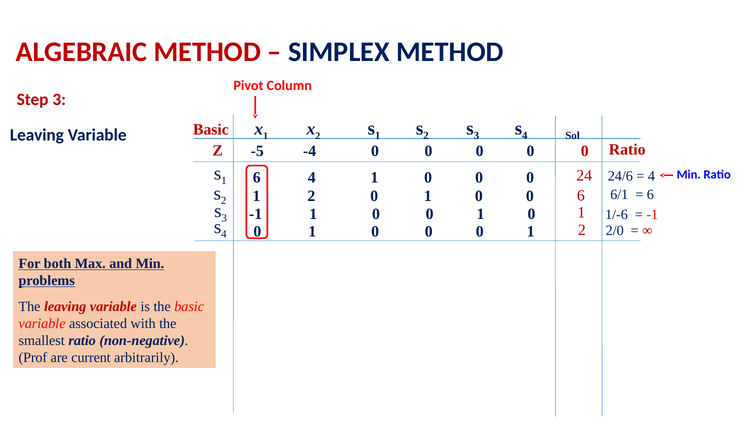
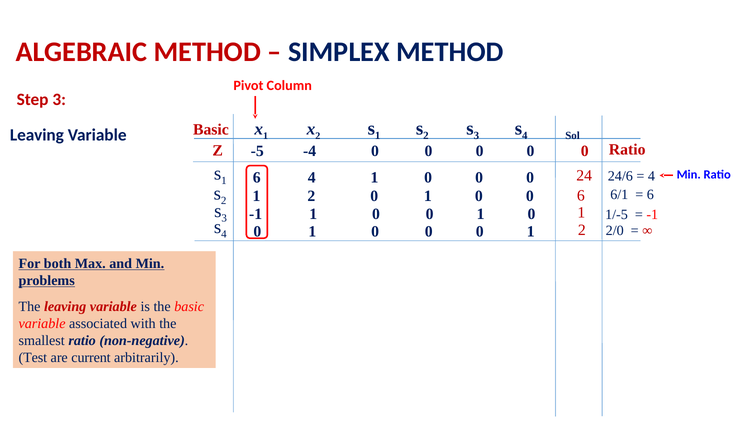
1/-6: 1/-6 -> 1/-5 (617, 215)
Prof: Prof -> Test (33, 358)
